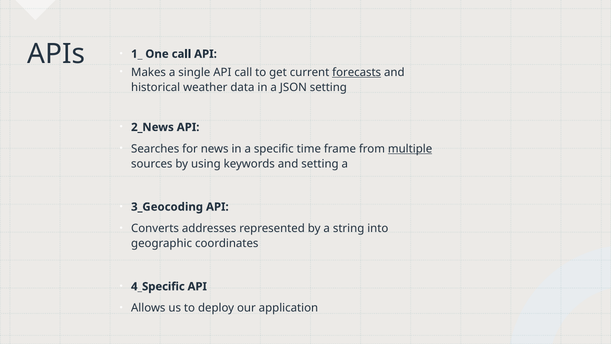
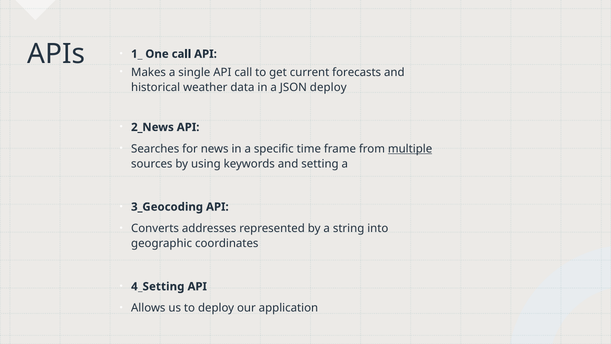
forecasts underline: present -> none (357, 72)
JSON setting: setting -> deploy (328, 87)
4_Specific: 4_Specific -> 4_Setting (158, 286)
